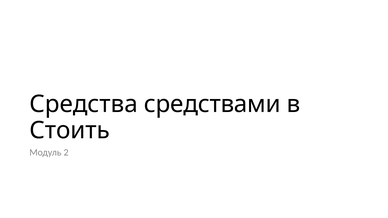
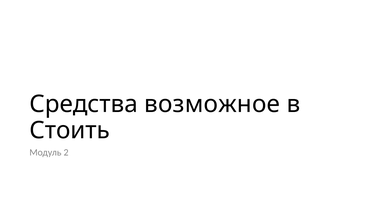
средствами: средствами -> возможное (212, 104)
